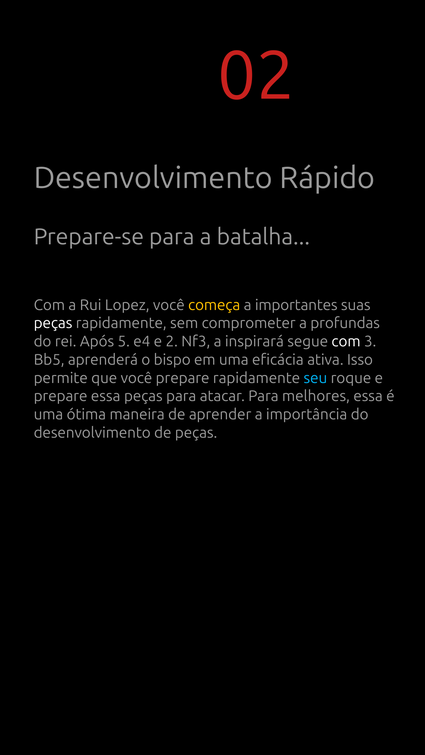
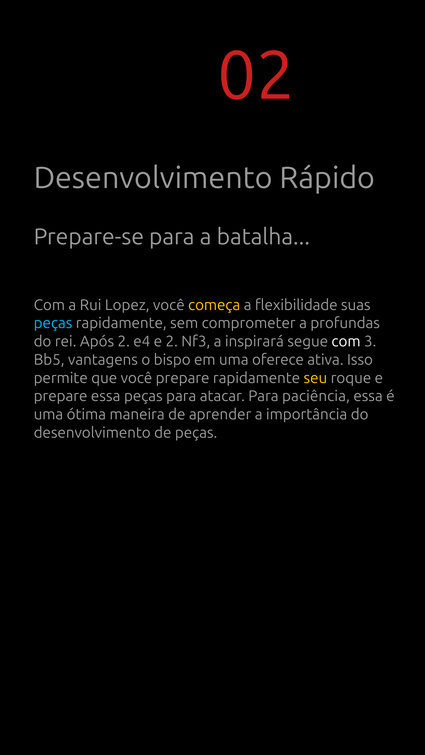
importantes: importantes -> flexibilidade (296, 305)
peças colour: white -> light blue (53, 323)
Após 5: 5 -> 2 (124, 342)
aprenderá: aprenderá -> vantagens (103, 360)
eficácia: eficácia -> oferece (278, 360)
seu colour: light blue -> yellow (315, 378)
melhores: melhores -> paciência (316, 397)
